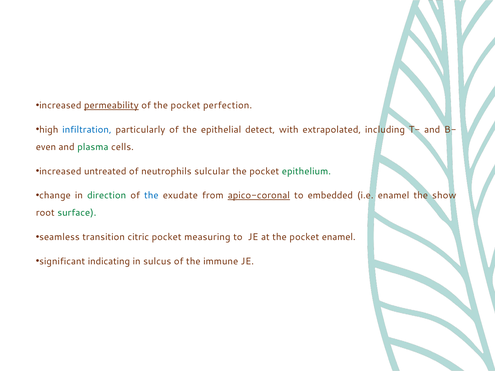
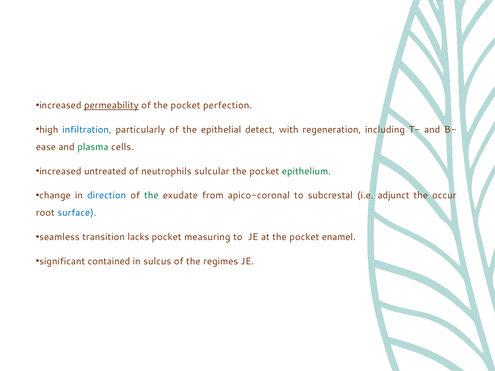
extrapolated: extrapolated -> regeneration (332, 130)
even: even -> ease (46, 147)
direction colour: green -> blue (107, 196)
the colour: blue -> green (151, 196)
apico-coronal underline: present -> none (259, 196)
embedded: embedded -> subcrestal (330, 196)
i.e enamel: enamel -> adjunct (394, 196)
show: show -> occur (444, 196)
surface colour: green -> blue (77, 213)
citric: citric -> lacks (138, 237)
indicating: indicating -> contained (109, 261)
immune: immune -> regimes (221, 261)
